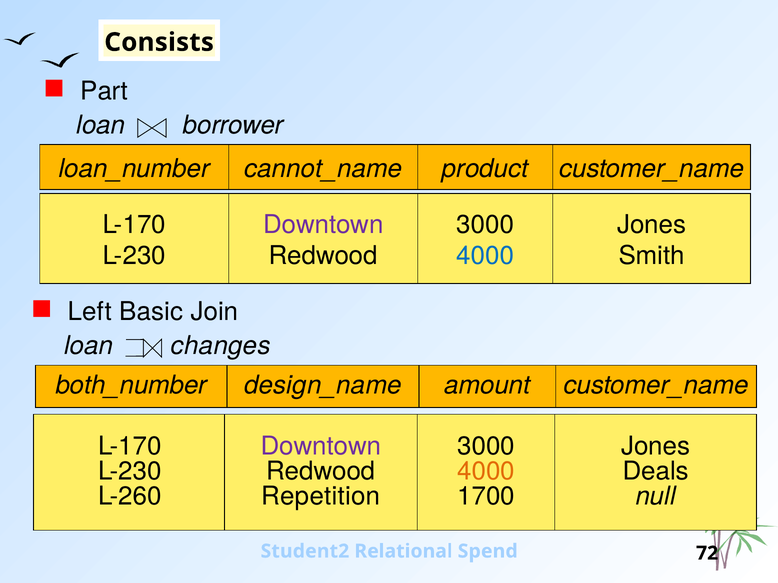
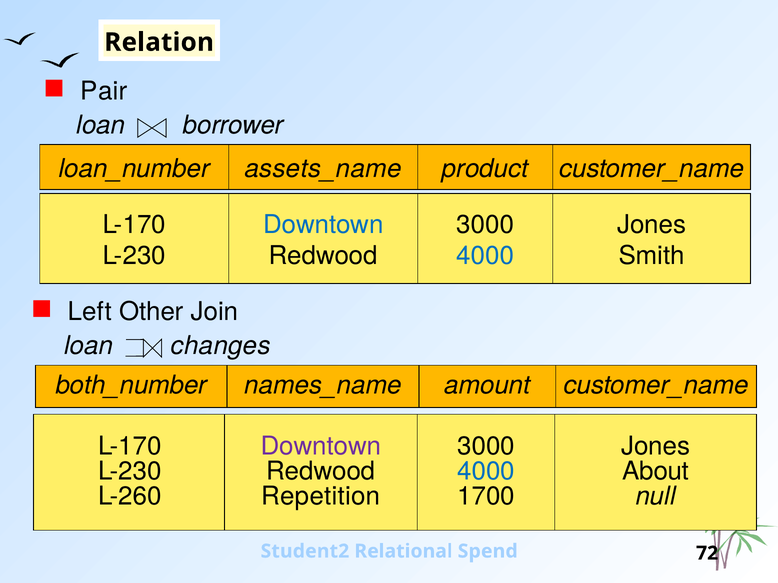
Consists: Consists -> Relation (159, 42)
Part: Part -> Pair (104, 91)
cannot_name: cannot_name -> assets_name (323, 169)
Downtown colour: purple -> blue (323, 225)
Basic: Basic -> Other (151, 312)
design_name: design_name -> names_name (323, 386)
4000 colour: orange -> blue (486, 472)
Deals: Deals -> About (656, 472)
